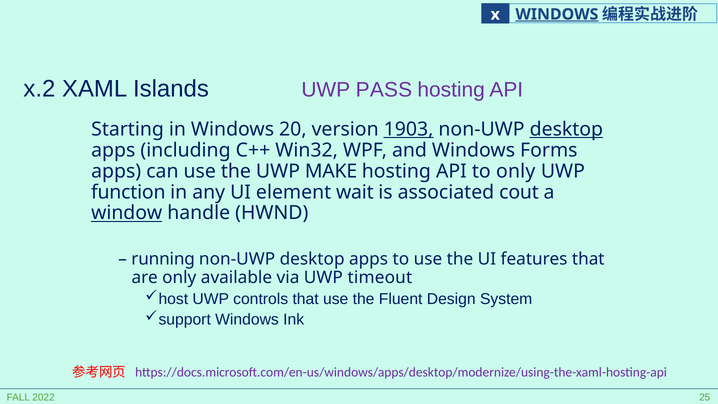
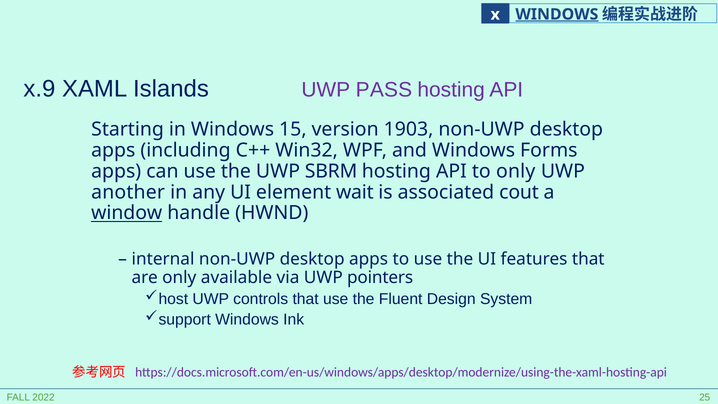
x.2: x.2 -> x.9 (39, 89)
20: 20 -> 15 (293, 129)
1903 underline: present -> none (409, 129)
desktop underline: present -> none (566, 129)
MAKE: MAKE -> SBRM (331, 171)
function: function -> another (128, 192)
running: running -> internal (163, 259)
timeout: timeout -> pointers (380, 277)
